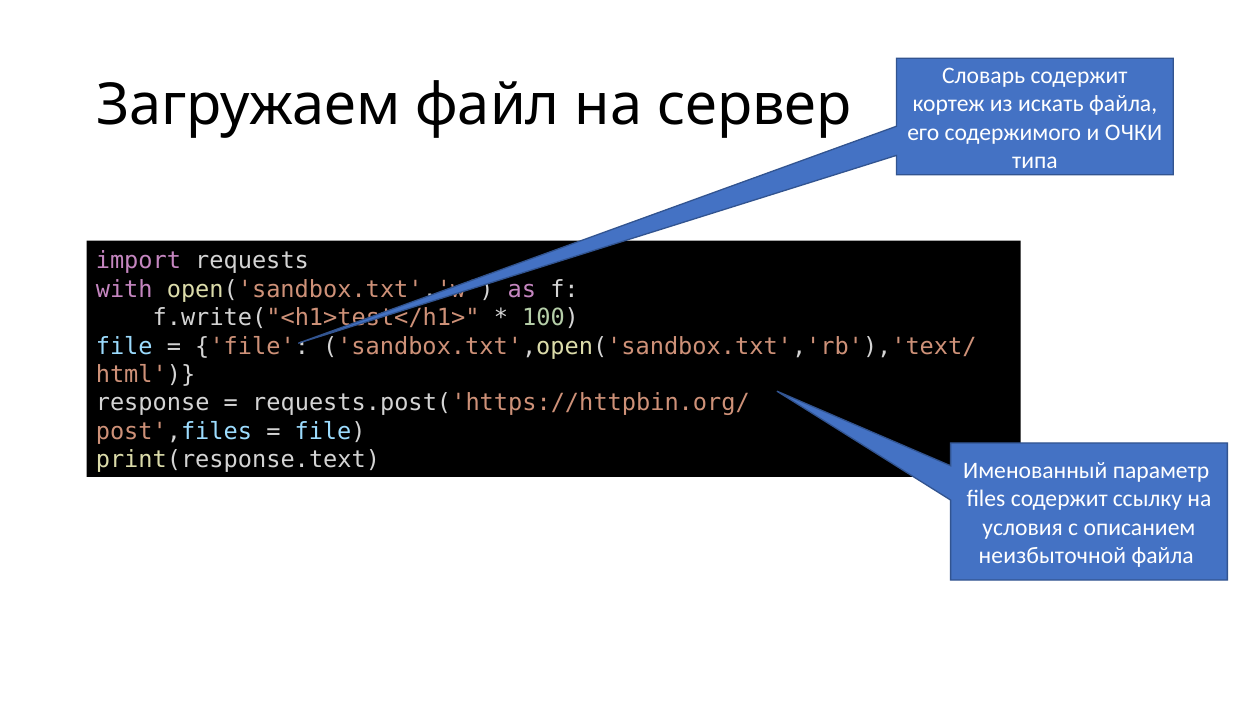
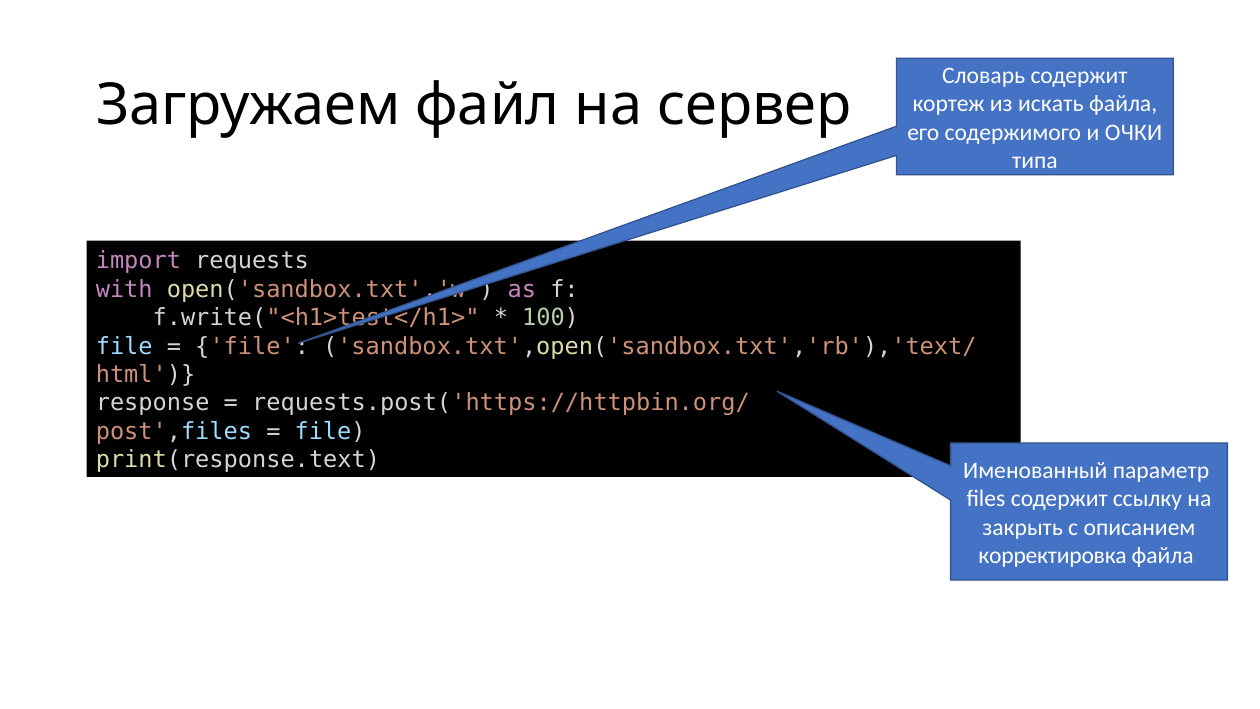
условия: условия -> закрыть (1023, 527)
неизбыточной: неизбыточной -> корректировка (1053, 555)
